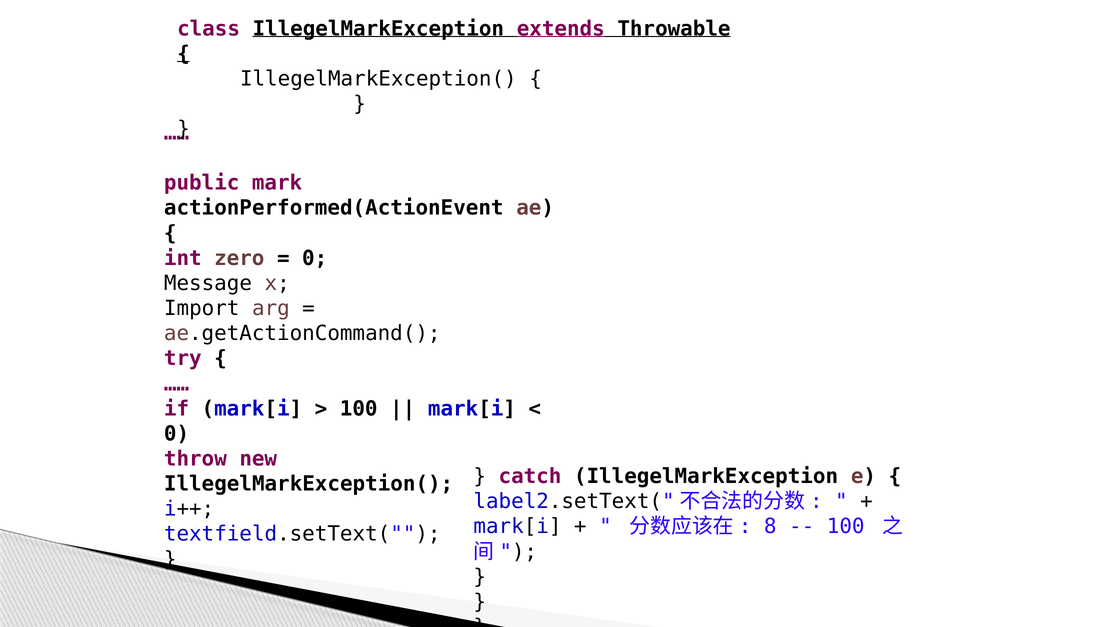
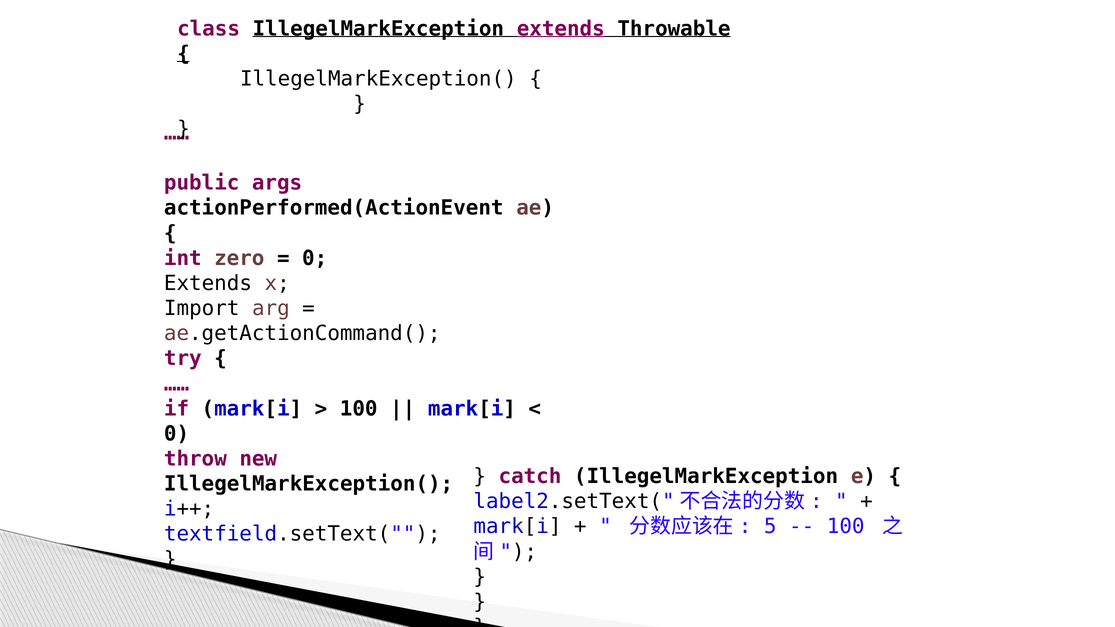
mark: mark -> args (277, 183)
Message: Message -> Extends (208, 283)
8: 8 -> 5 (770, 527)
